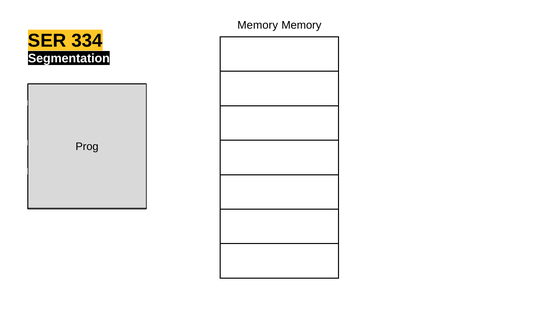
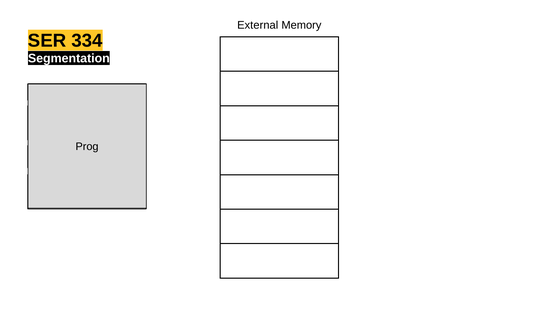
Memory: Memory -> External (258, 25)
